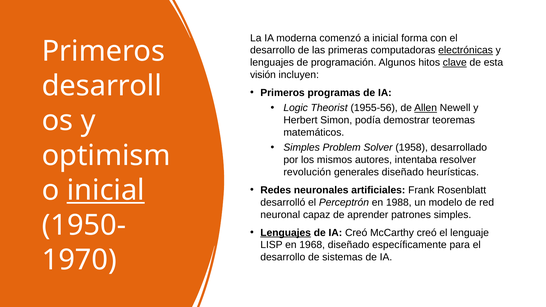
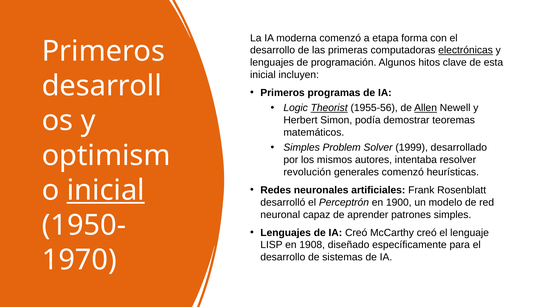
a inicial: inicial -> etapa (385, 38)
clave underline: present -> none (455, 63)
visión: visión -> inicial (263, 75)
Theorist underline: none -> present (329, 108)
1958: 1958 -> 1999 (412, 148)
generales diseñado: diseñado -> comenzó (403, 172)
1988: 1988 -> 1900 (399, 202)
Lenguajes underline: present -> none (286, 233)
1968: 1968 -> 1908 (312, 245)
